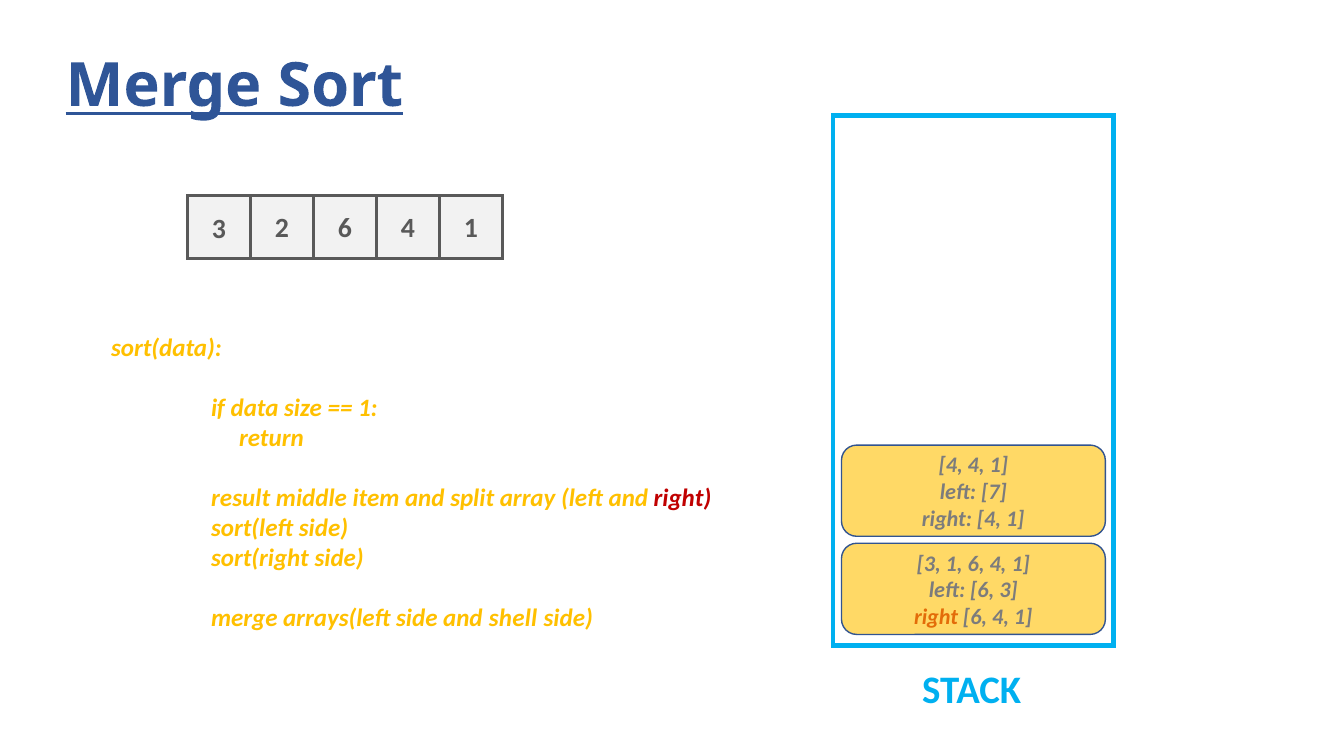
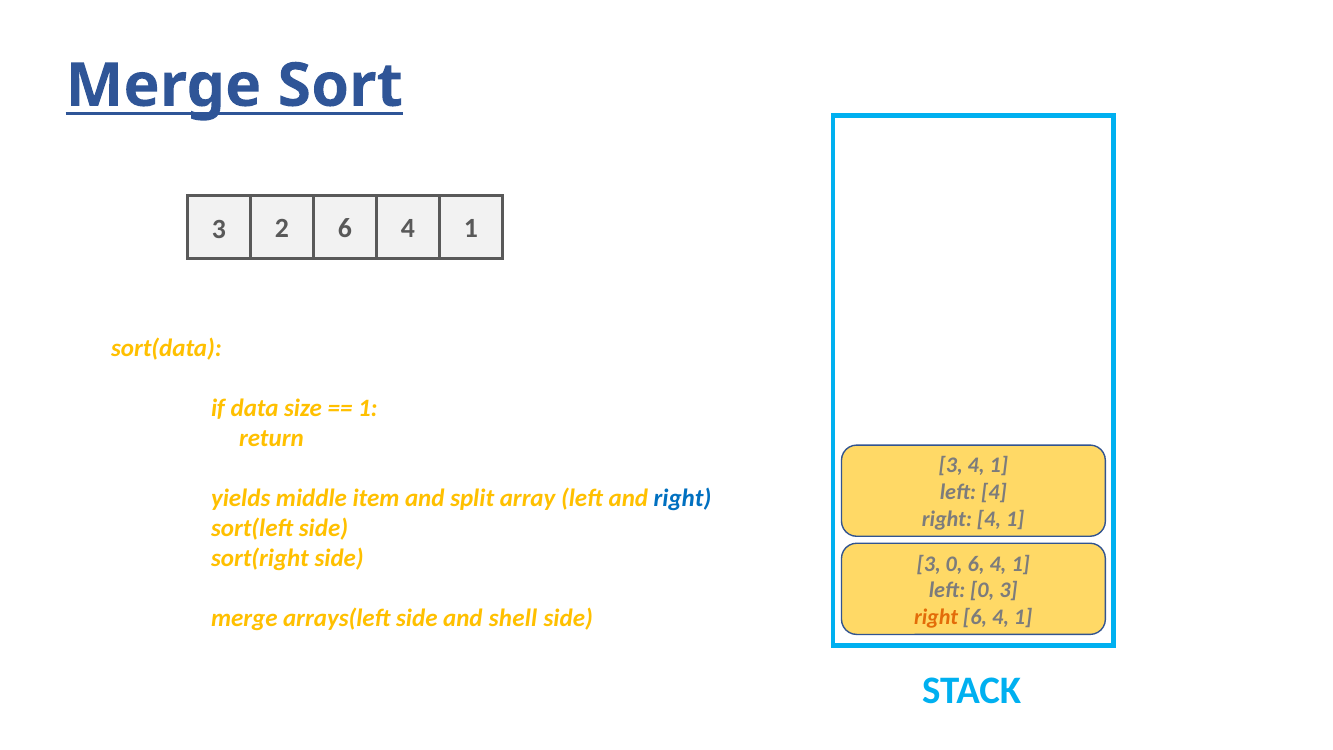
4: 4 -> 3 (951, 465)
left 7: 7 -> 4 (994, 492)
result: result -> yields (241, 498)
right colour: red -> blue (682, 498)
3 1: 1 -> 0 (954, 564)
left 6: 6 -> 0 (982, 590)
